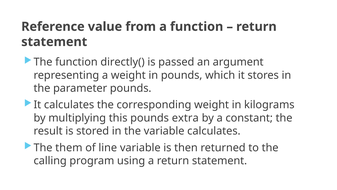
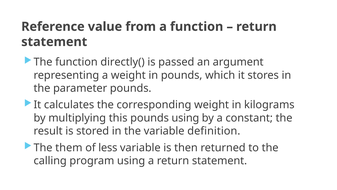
pounds extra: extra -> using (185, 118)
variable calculates: calculates -> definition (214, 131)
line: line -> less (108, 147)
